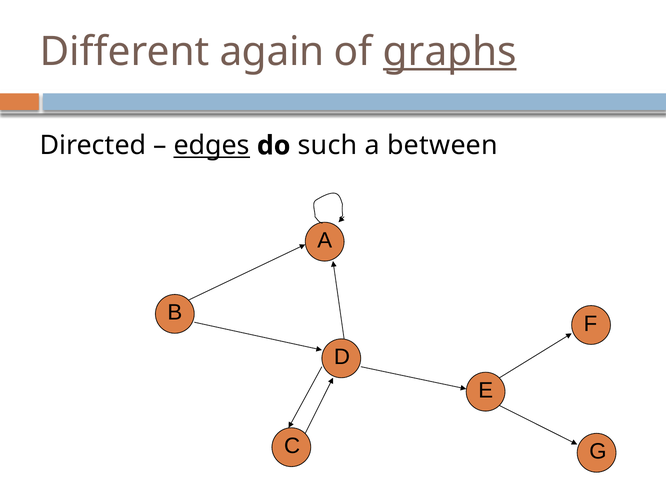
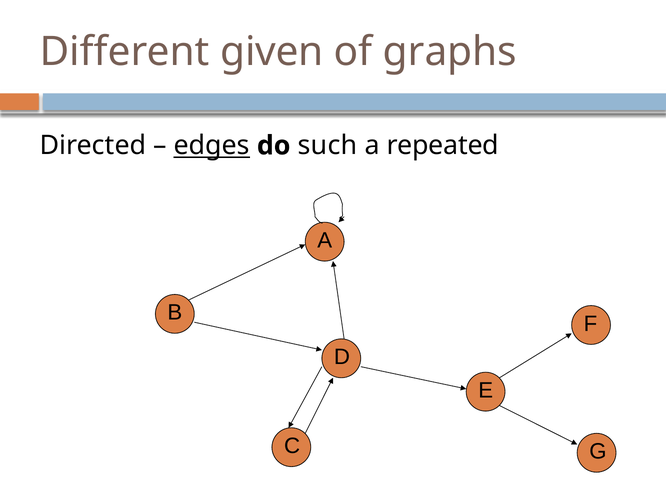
again: again -> given (272, 52)
graphs underline: present -> none (450, 52)
between: between -> repeated (443, 145)
